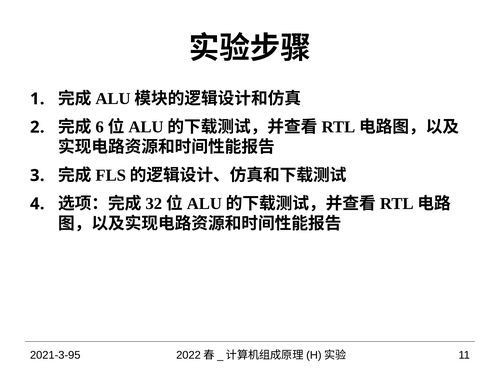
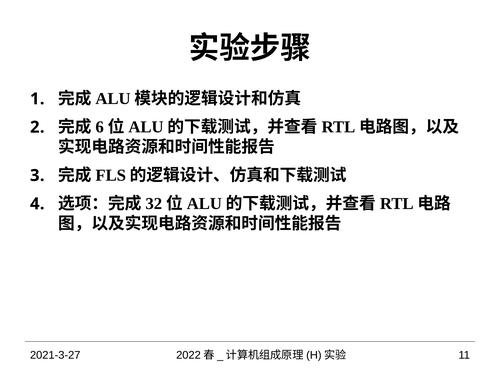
2021-3-95: 2021-3-95 -> 2021-3-27 (55, 355)
